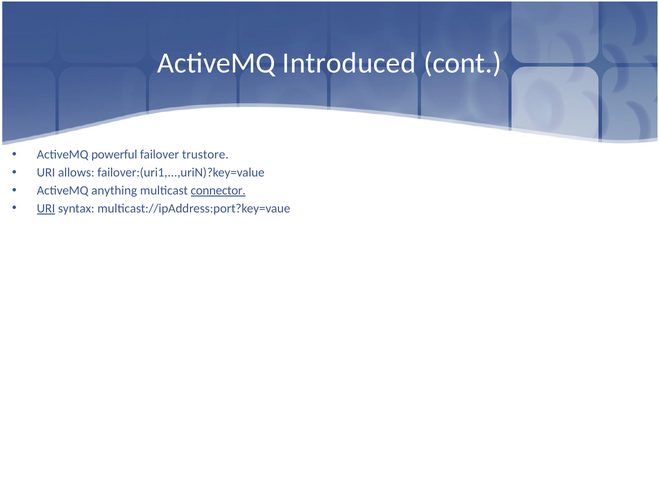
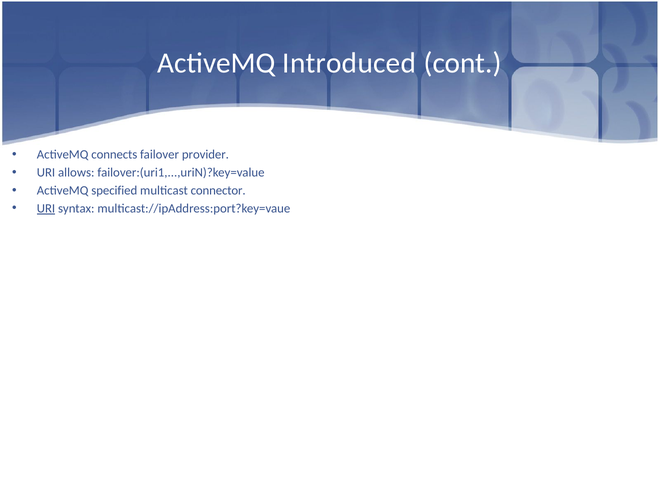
powerful: powerful -> connects (114, 155)
trustore: trustore -> provider (205, 155)
anything: anything -> specified (114, 191)
connector underline: present -> none (218, 191)
